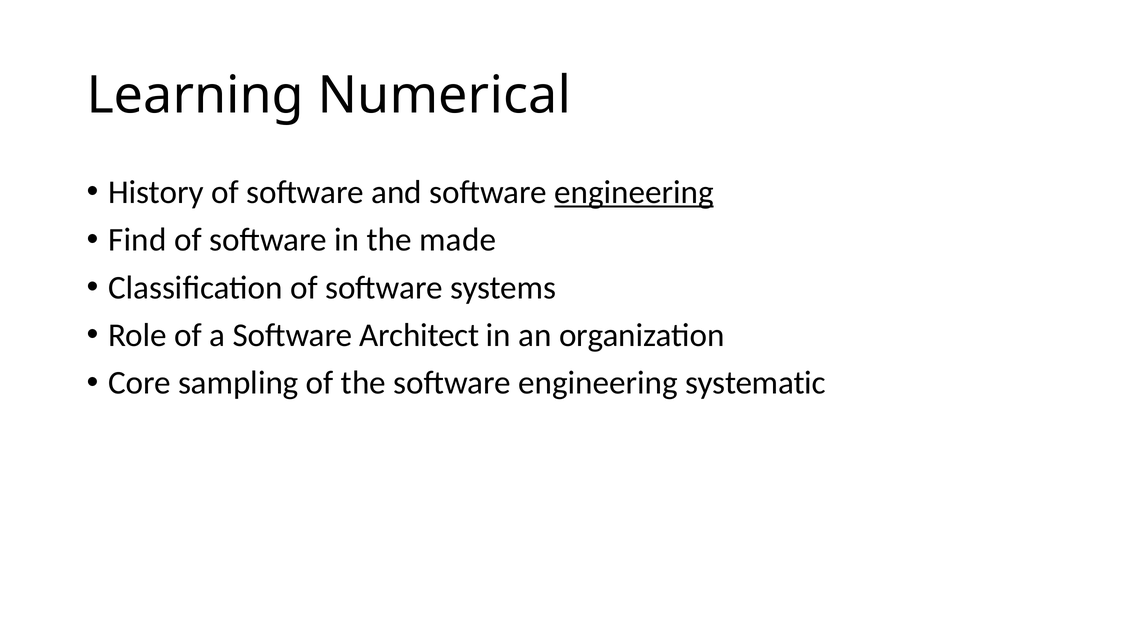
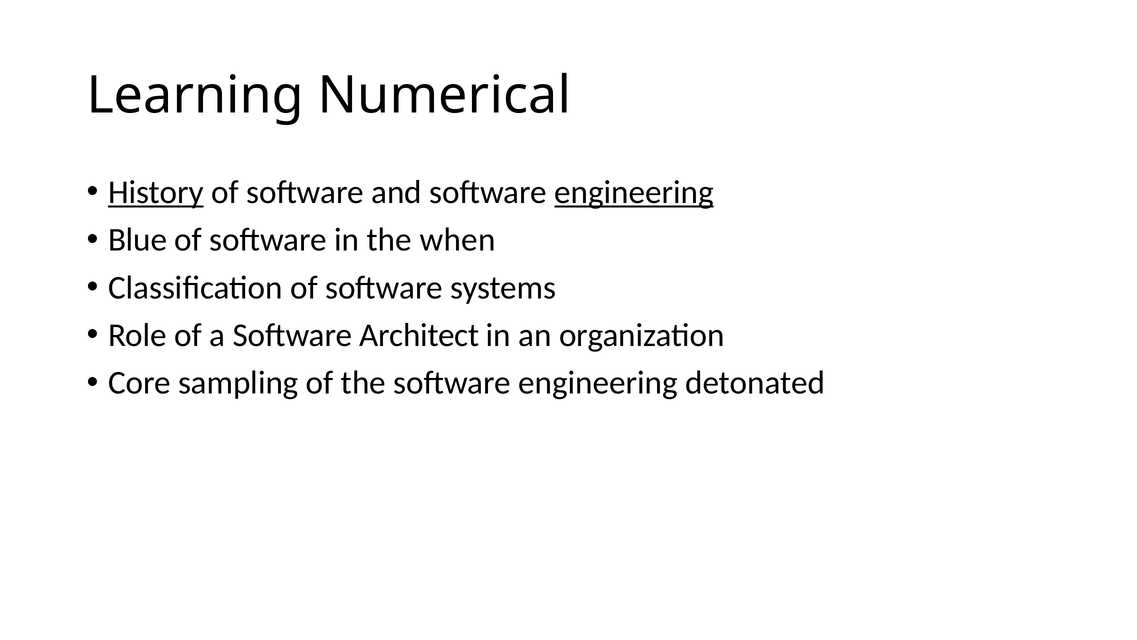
History underline: none -> present (156, 192)
Find: Find -> Blue (137, 240)
made: made -> when (458, 240)
systematic: systematic -> detonated (755, 383)
